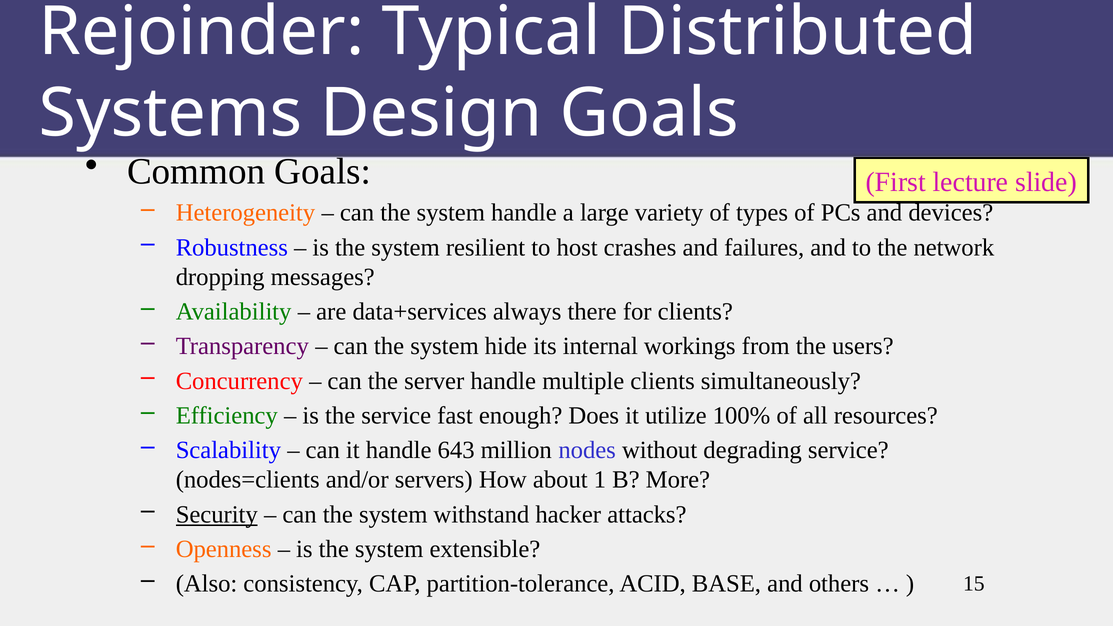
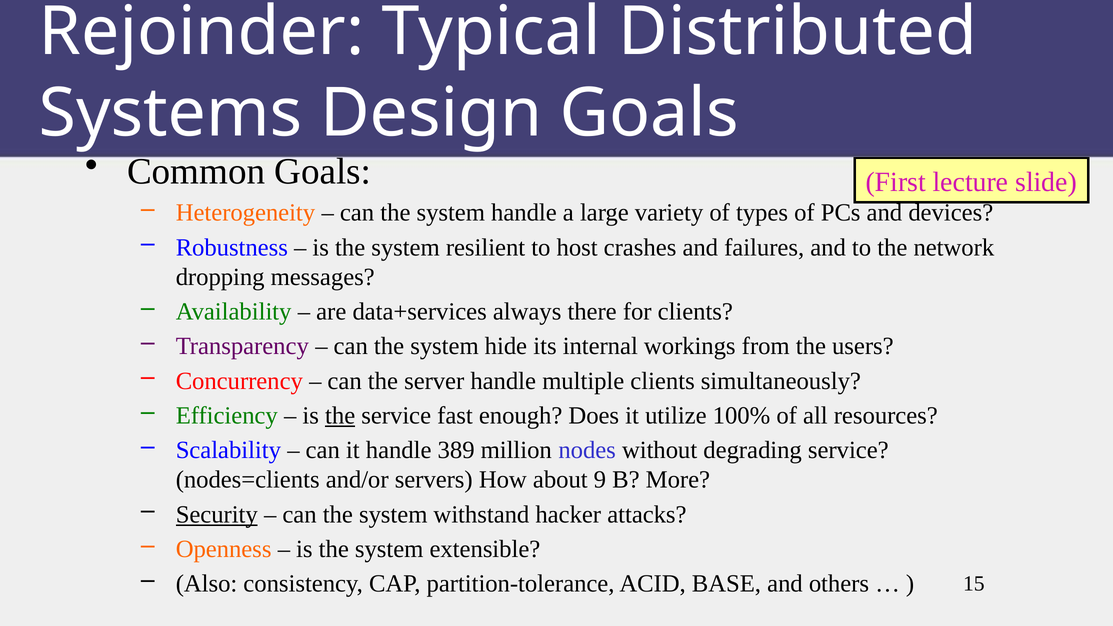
the underline: none -> present (340, 416)
643: 643 -> 389 (456, 450)
1: 1 -> 9 (600, 480)
